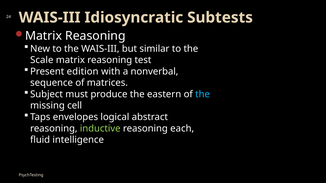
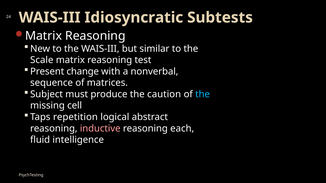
edition: edition -> change (83, 72)
eastern: eastern -> caution (164, 94)
envelopes: envelopes -> repetition (75, 117)
inductive colour: light green -> pink (100, 129)
